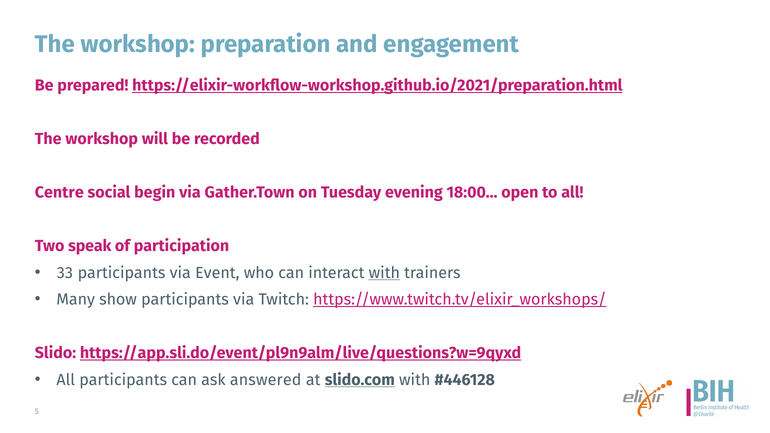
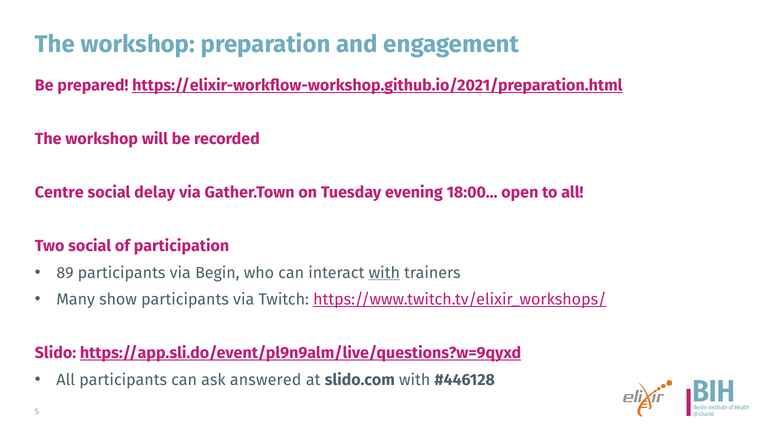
begin: begin -> delay (155, 193)
Two speak: speak -> social (90, 246)
33: 33 -> 89 (65, 273)
Event: Event -> Begin (217, 273)
slido.com underline: present -> none (360, 380)
